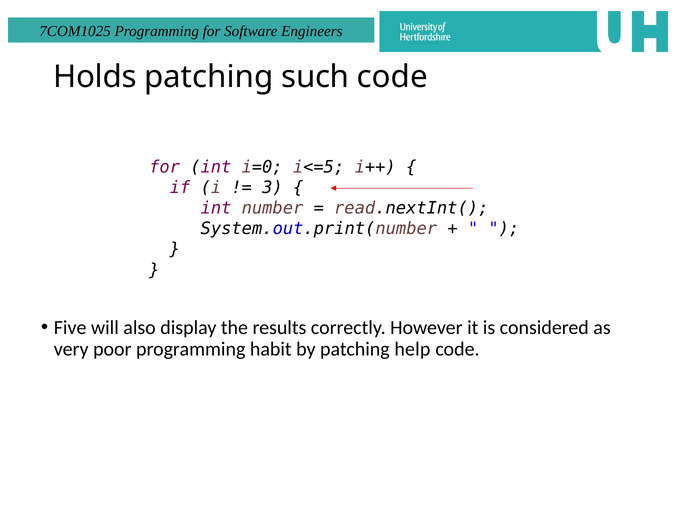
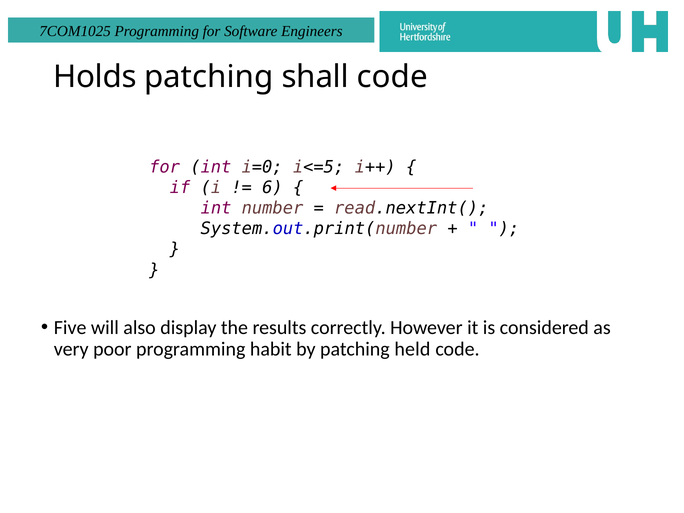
such: such -> shall (315, 77)
3: 3 -> 6 (272, 188)
help: help -> held (412, 349)
